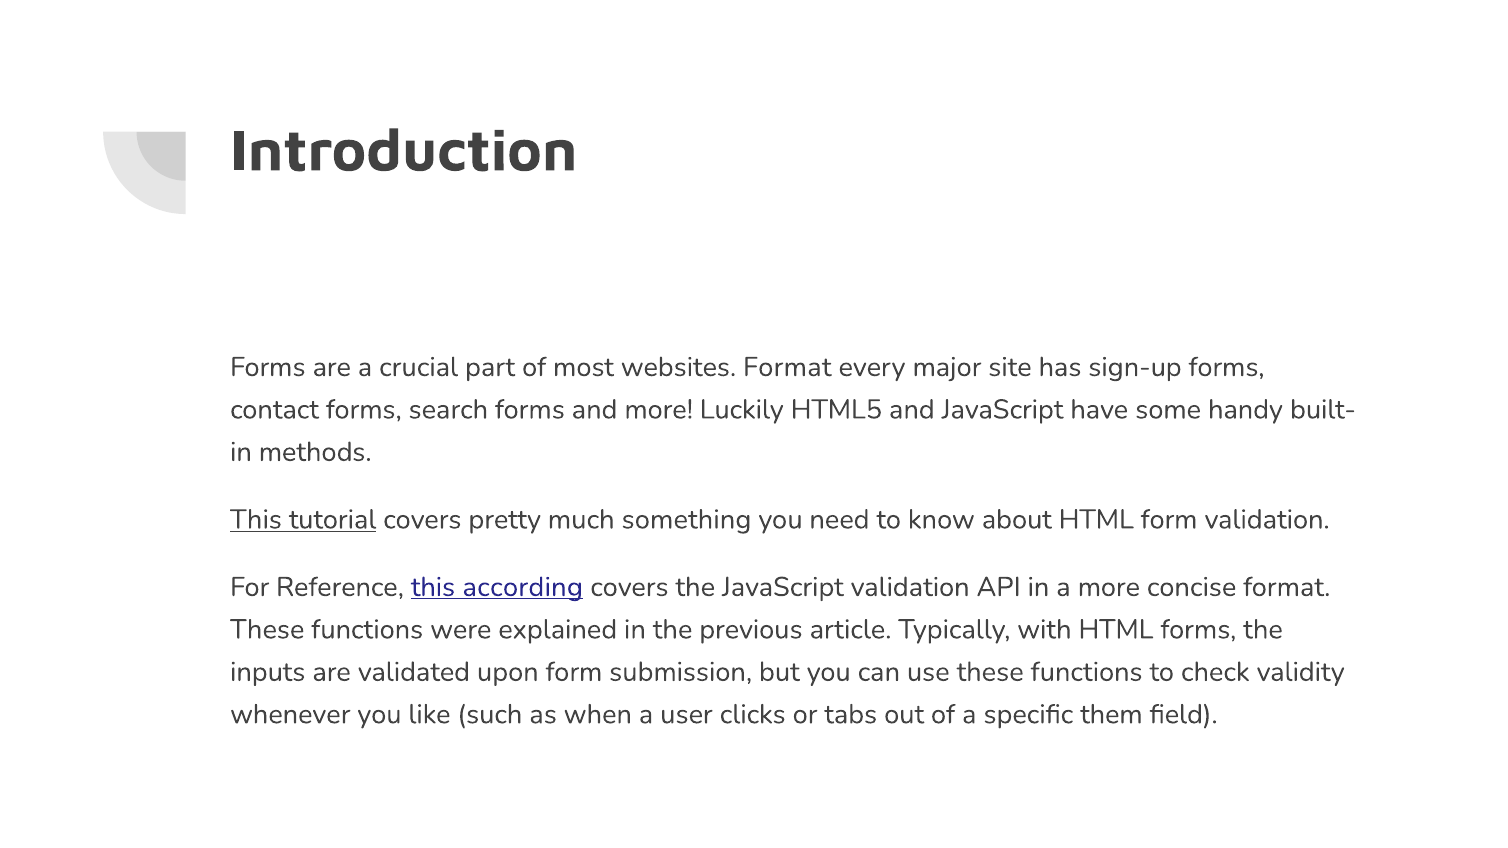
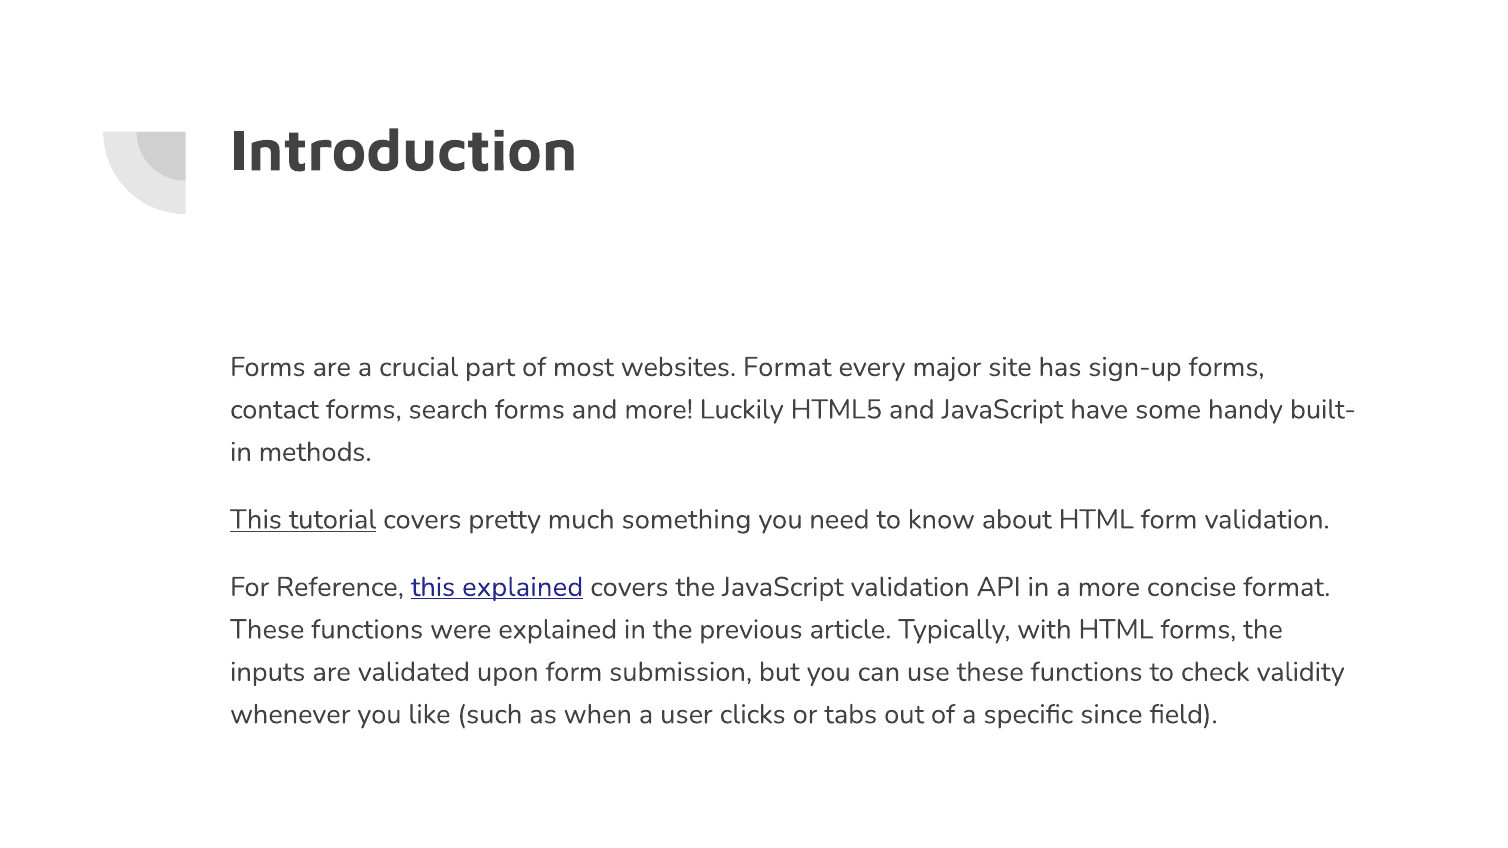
this according: according -> explained (523, 587)
them: them -> since (1111, 715)
